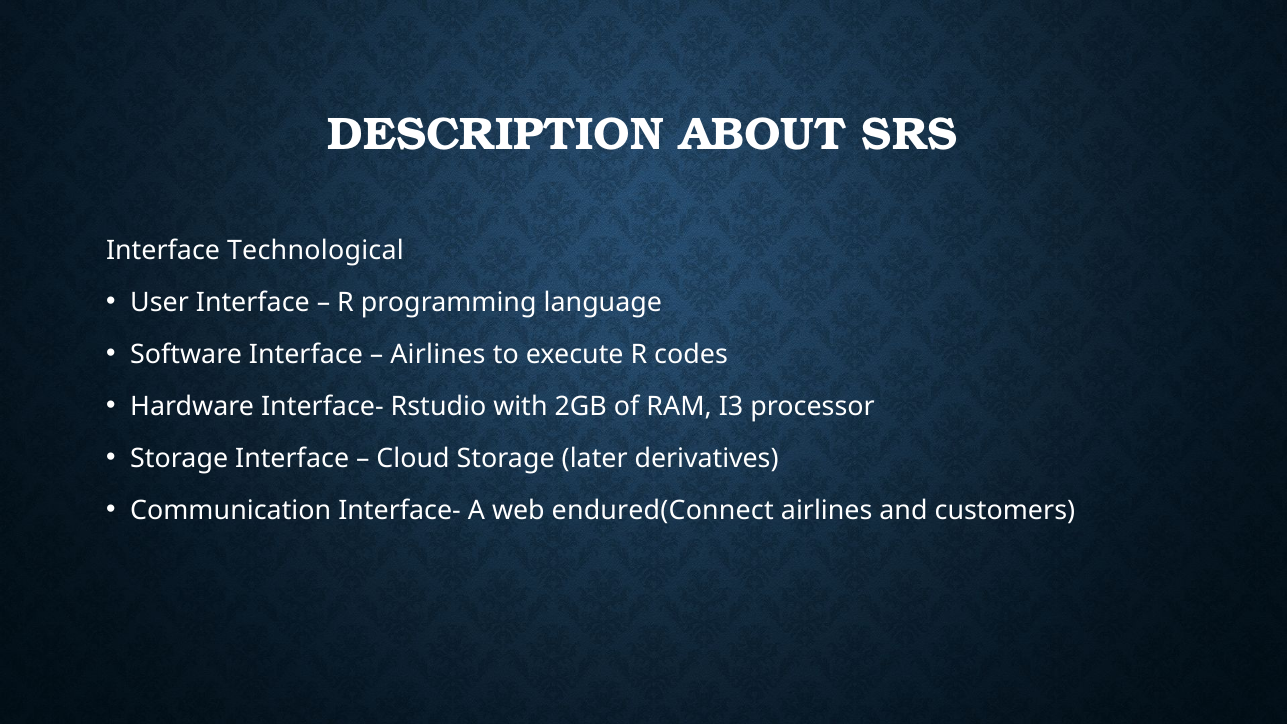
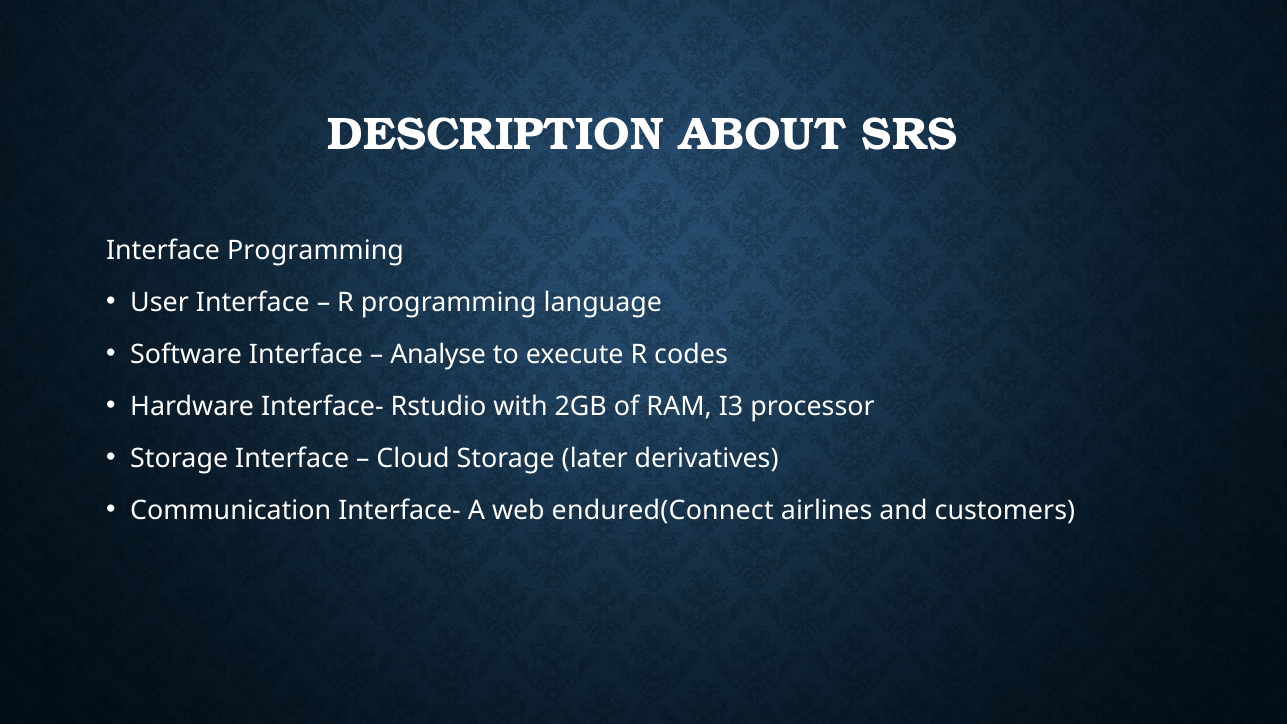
Interface Technological: Technological -> Programming (316, 250)
Airlines: Airlines -> Analyse (438, 355)
